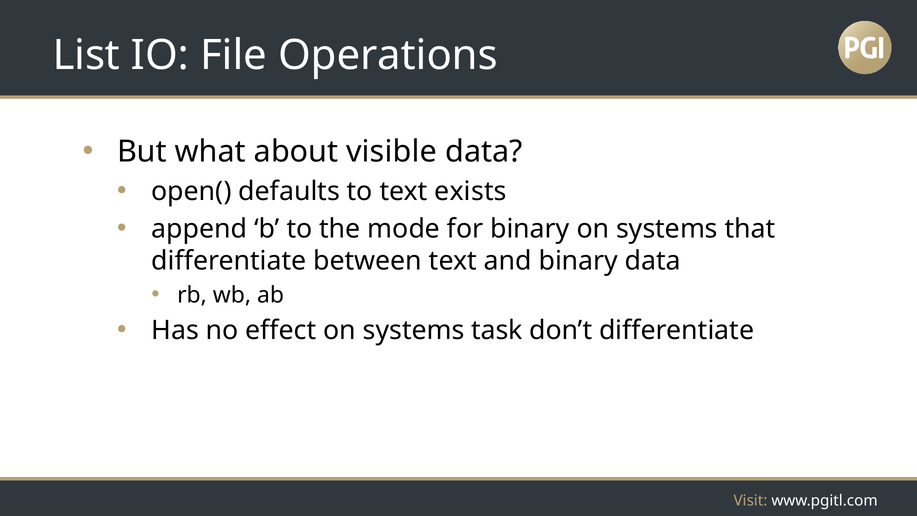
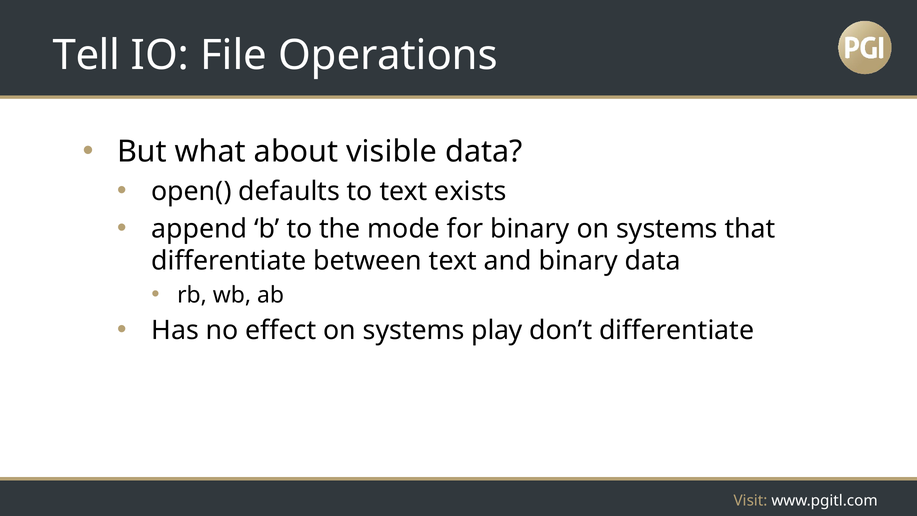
List: List -> Tell (86, 55)
task: task -> play (497, 330)
